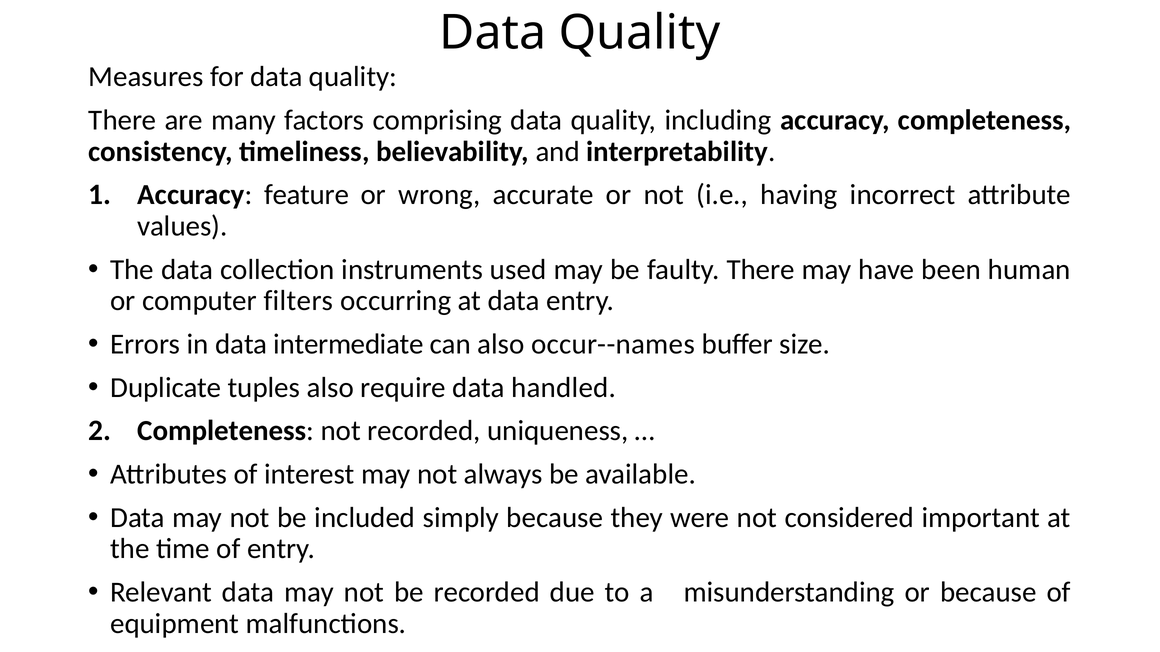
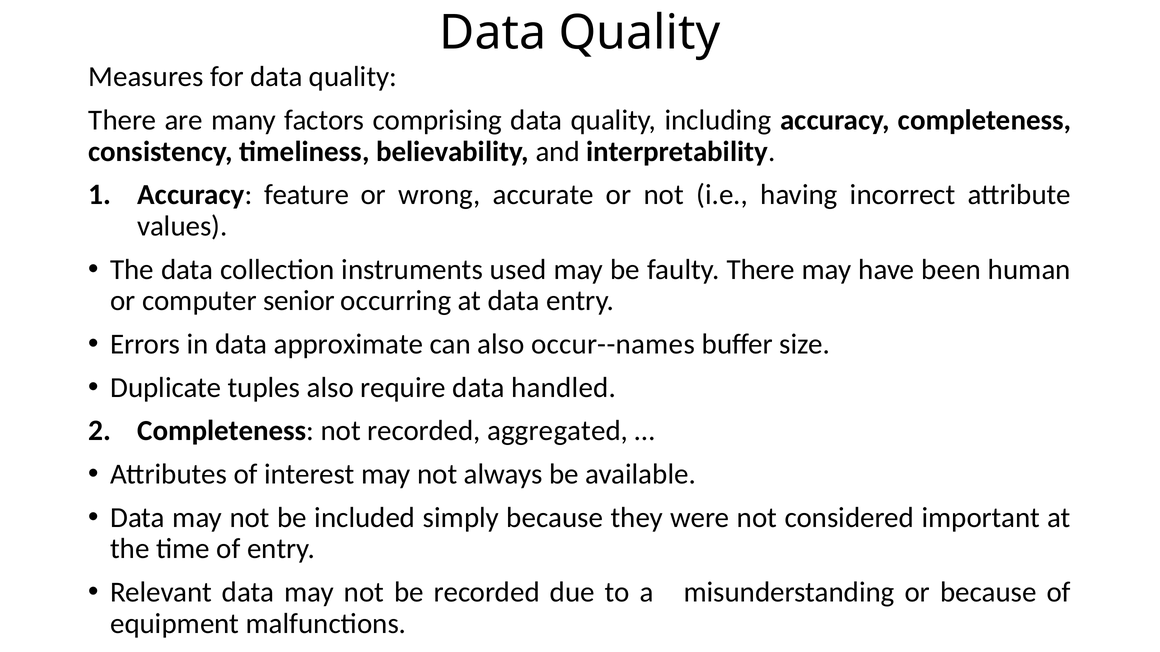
filters: filters -> senior (299, 301)
intermediate: intermediate -> approximate (348, 344)
uniqueness: uniqueness -> aggregated (558, 431)
